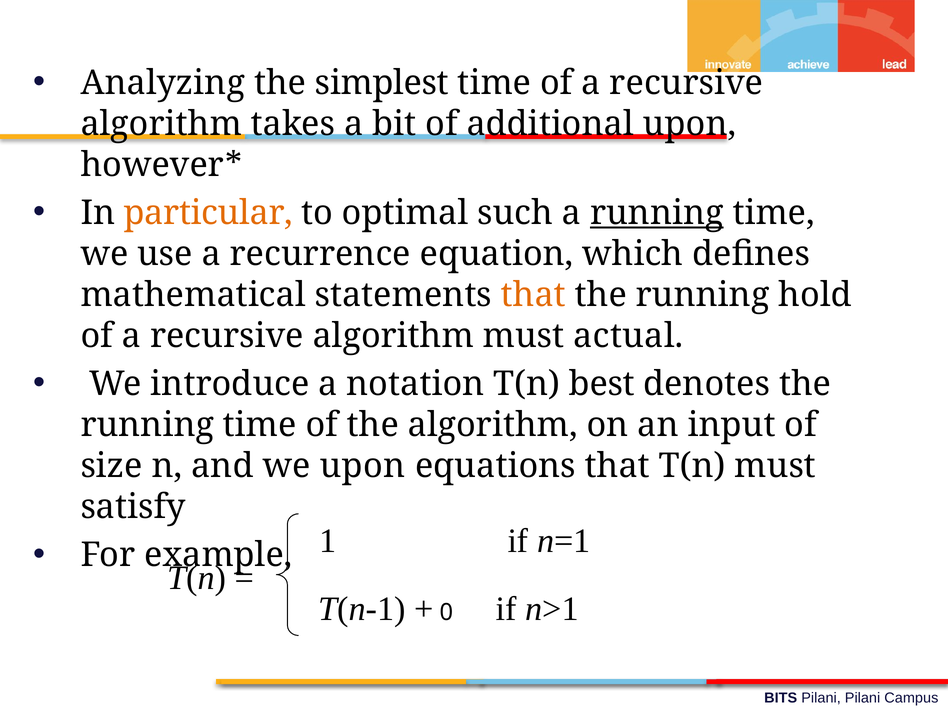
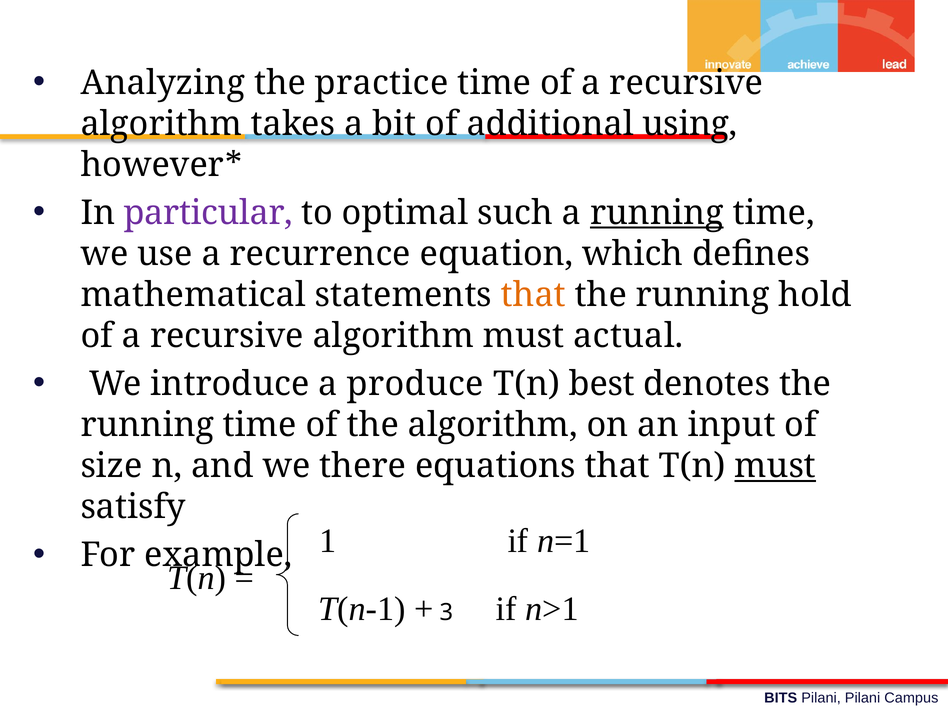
simplest: simplest -> practice (382, 83)
additional upon: upon -> using (690, 124)
particular colour: orange -> purple (208, 213)
notation: notation -> produce (415, 384)
we upon: upon -> there (363, 466)
must underline: none -> present (775, 466)
0: 0 -> 3 (446, 612)
